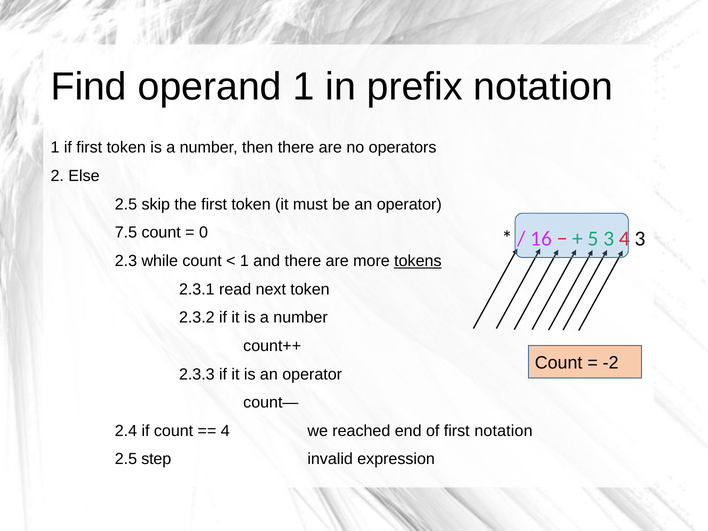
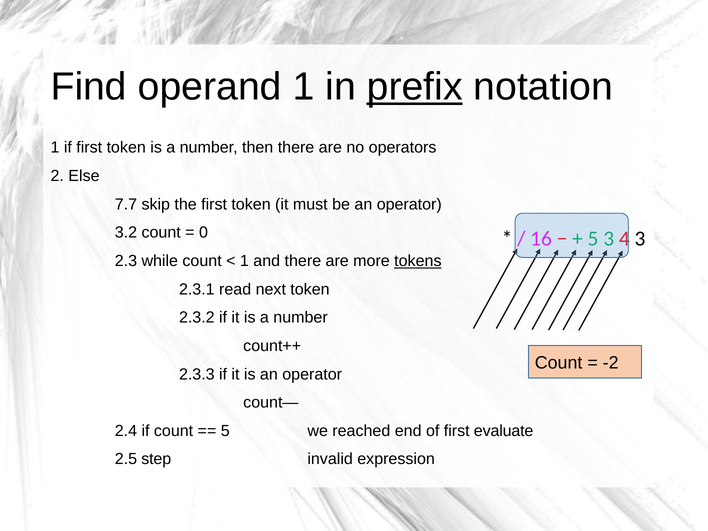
prefix underline: none -> present (415, 87)
2.5: 2.5 -> 7.7 (126, 204)
7.5: 7.5 -> 3.2 (126, 233)
4: 4 -> 5 (225, 431)
first notation: notation -> evaluate (504, 431)
